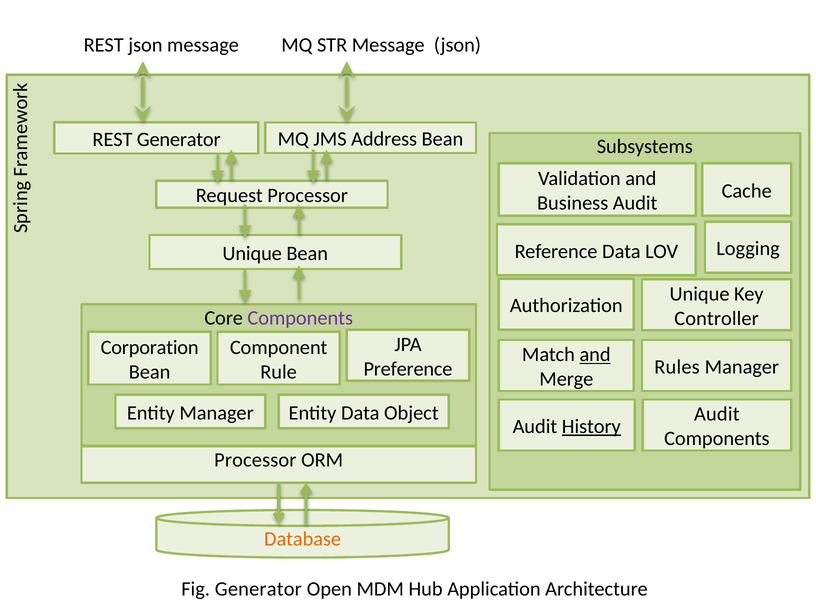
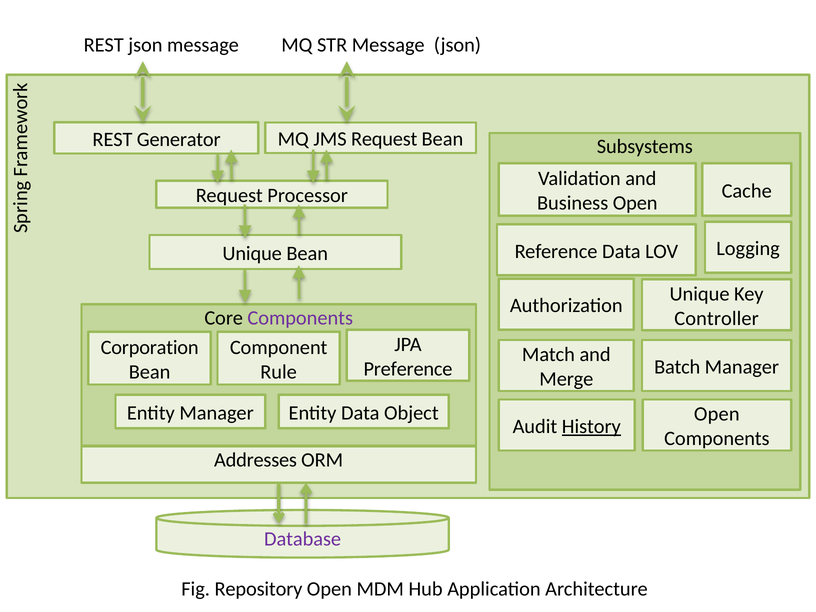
Address: Address -> Request (384, 139)
Business Audit: Audit -> Open (635, 203)
and underline: present -> none (595, 355)
Rules: Rules -> Batch (677, 367)
Audit: Audit -> Open (717, 414)
Processor: Processor -> Addresses (255, 460)
Database colour: orange -> purple (303, 539)
Fig Generator: Generator -> Repository (259, 589)
